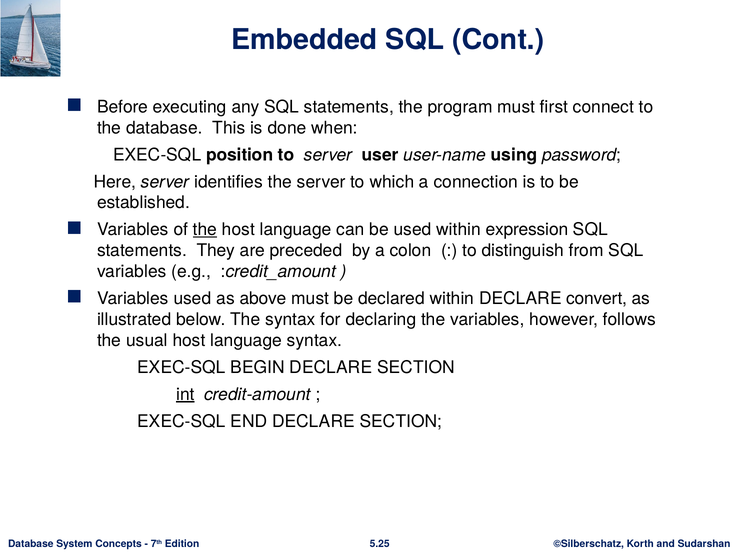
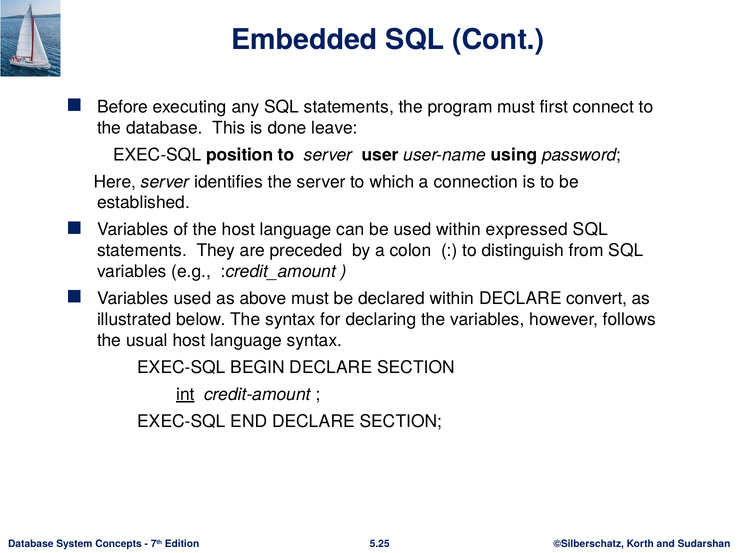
when: when -> leave (335, 128)
the underline: present -> none (205, 230)
expression: expression -> expressed (527, 230)
